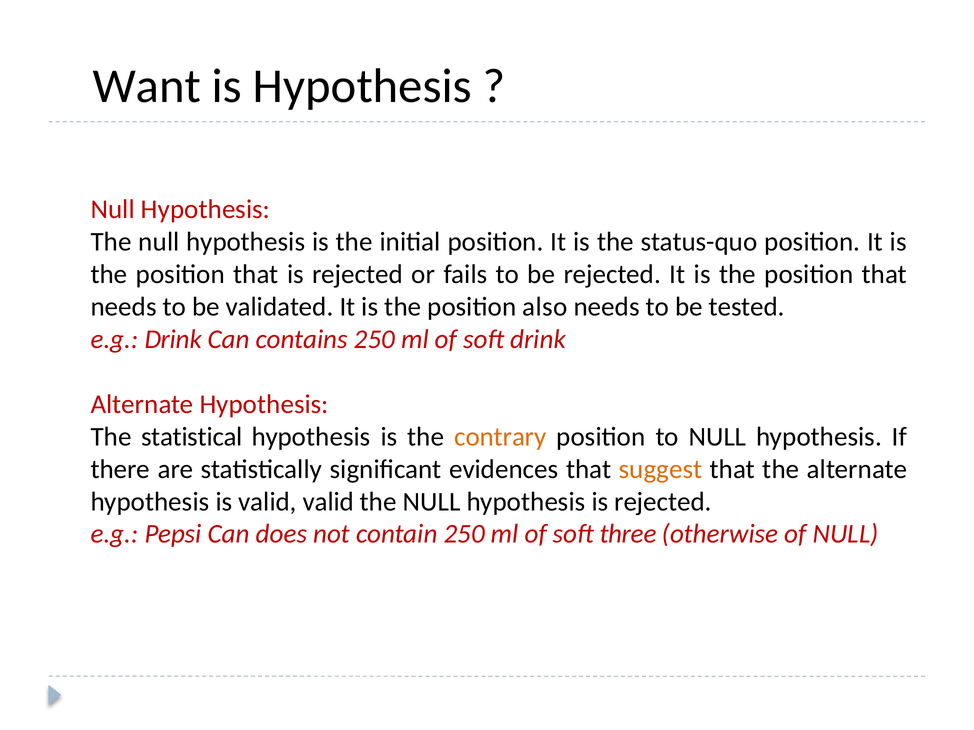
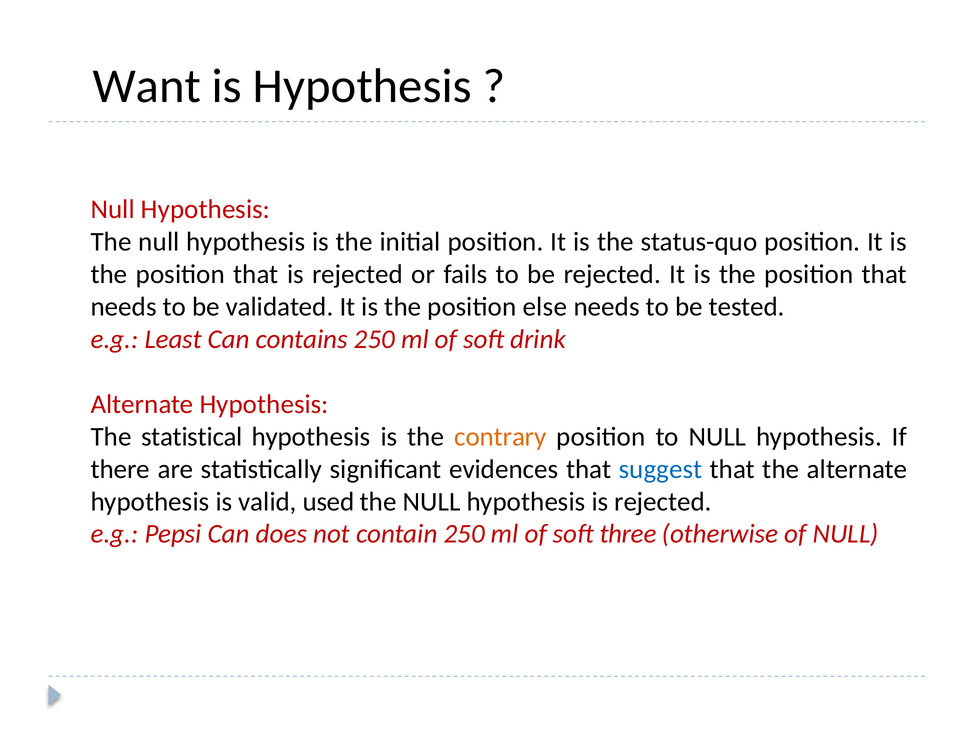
also: also -> else (545, 307)
e.g Drink: Drink -> Least (173, 340)
suggest colour: orange -> blue (661, 469)
valid valid: valid -> used (328, 502)
